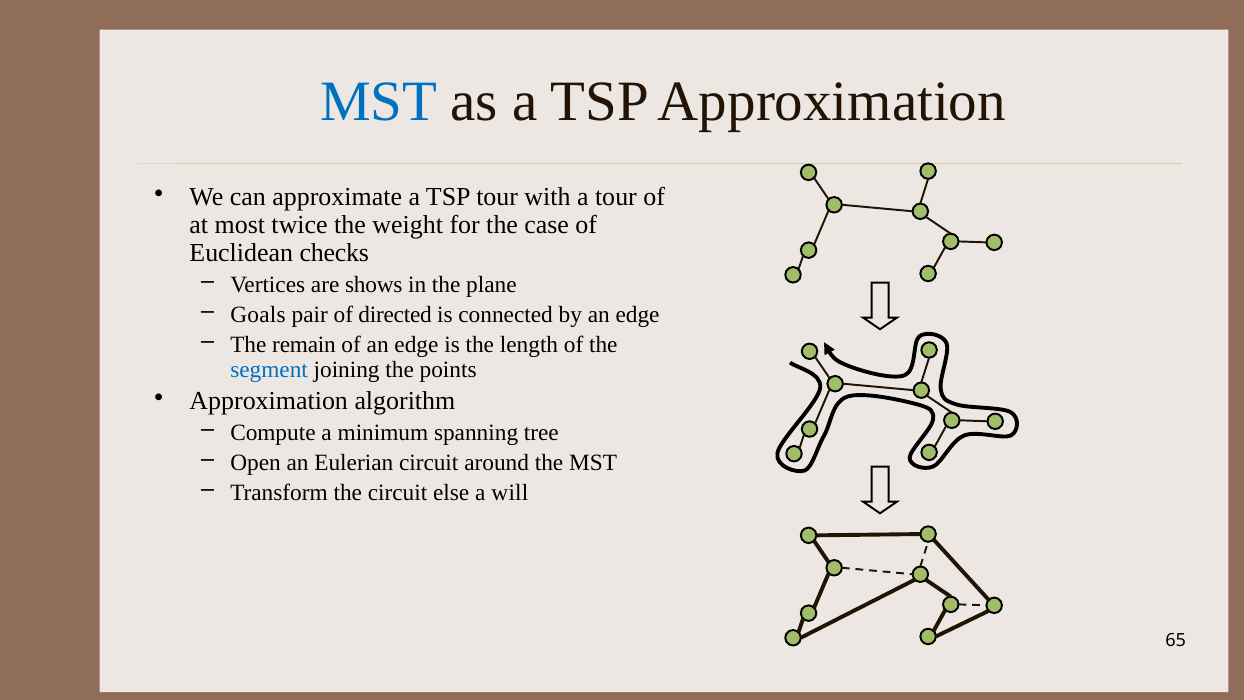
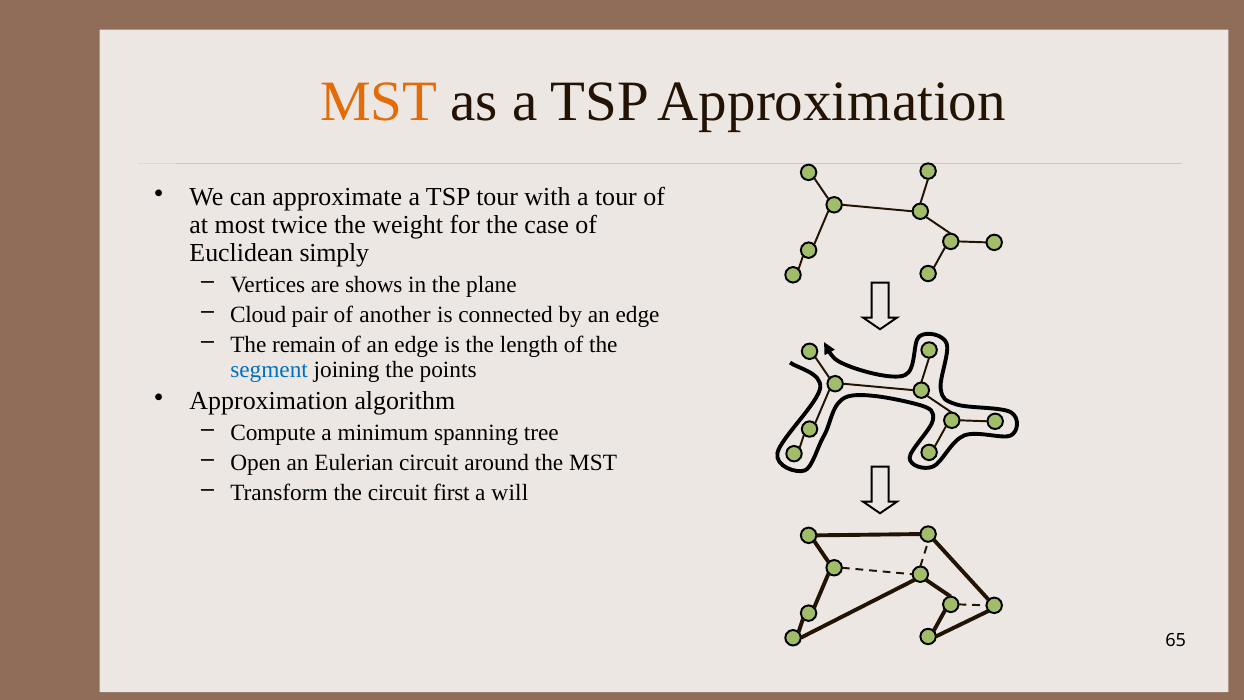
MST colour: blue -> orange (379, 101)
checks: checks -> simply (334, 253)
Goals: Goals -> Cloud (258, 314)
directed: directed -> another (395, 314)
else: else -> first (451, 492)
